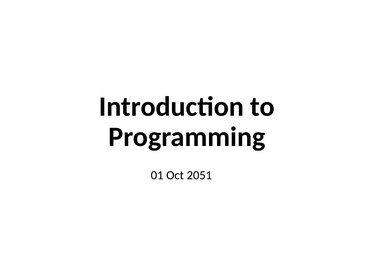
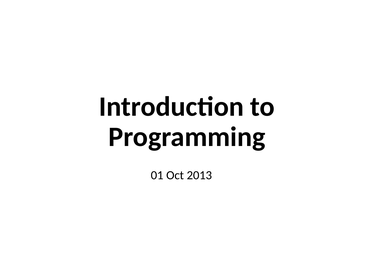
2051: 2051 -> 2013 (199, 176)
